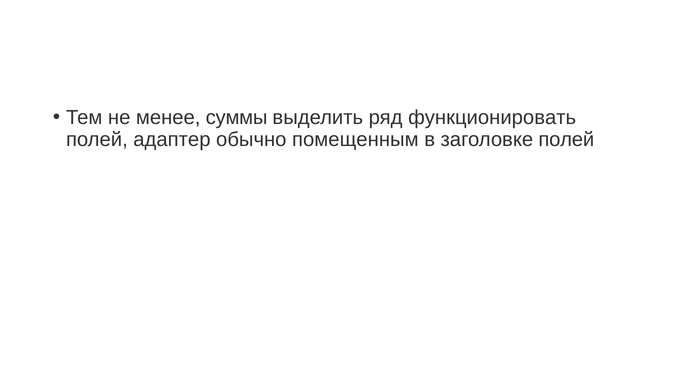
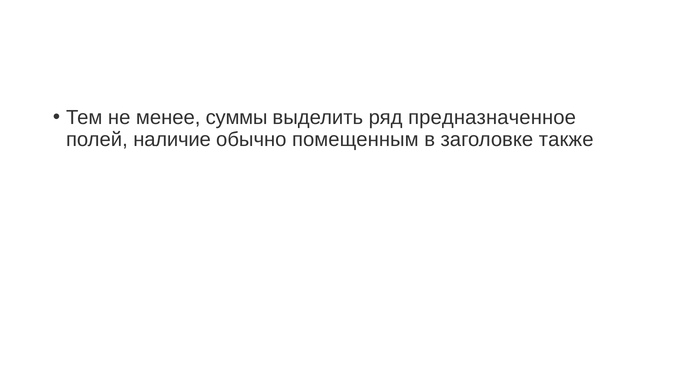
функционировать: функционировать -> предназначенное (492, 118)
адаптер: адаптер -> наличие (172, 139)
заголовке полей: полей -> также (566, 139)
